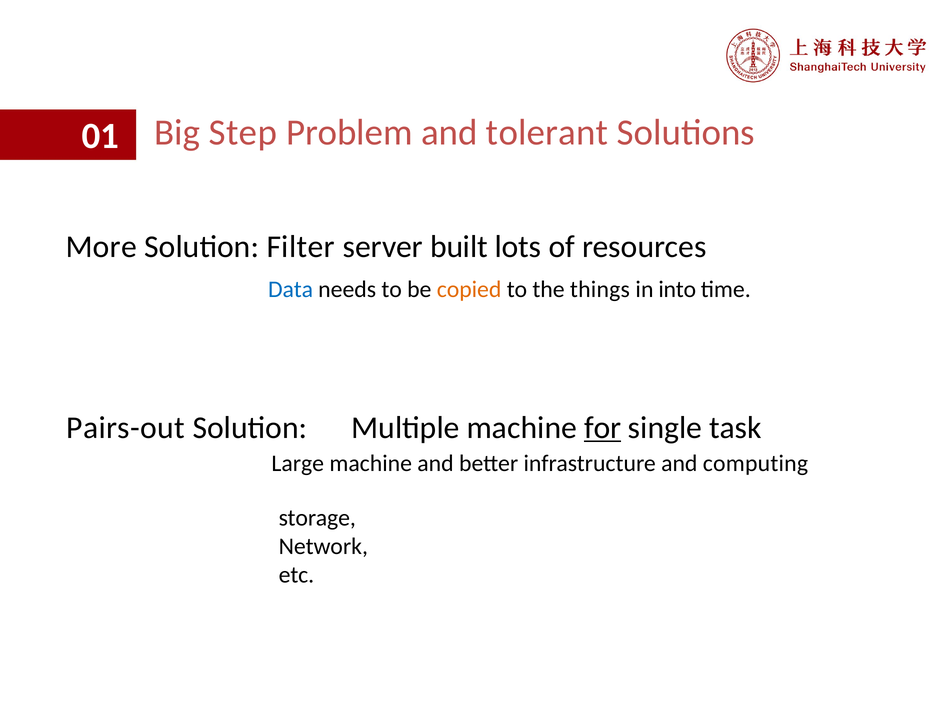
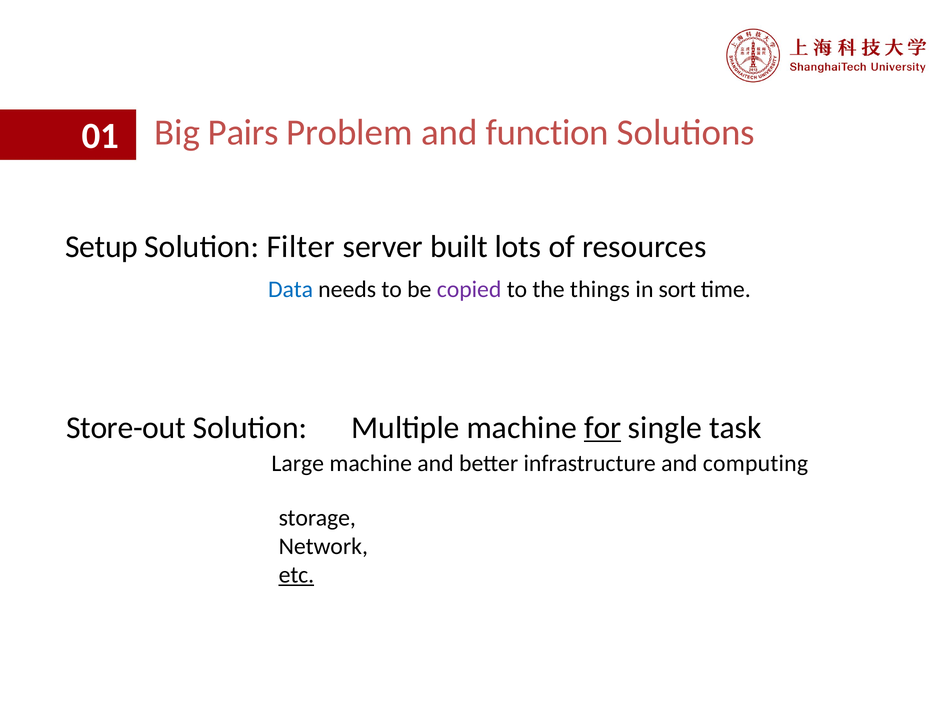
Step: Step -> Pairs (243, 133)
tolerant: tolerant -> function (547, 133)
More: More -> Setup (102, 247)
copied colour: orange -> purple (469, 290)
into: into -> sort (677, 290)
Pairs-out: Pairs-out -> Store-out (126, 428)
etc underline: none -> present (296, 575)
